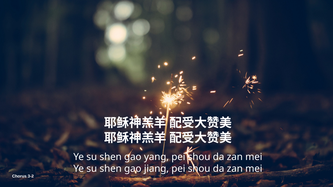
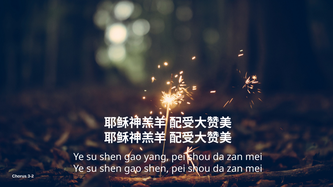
gao jiang: jiang -> shen (156, 169)
